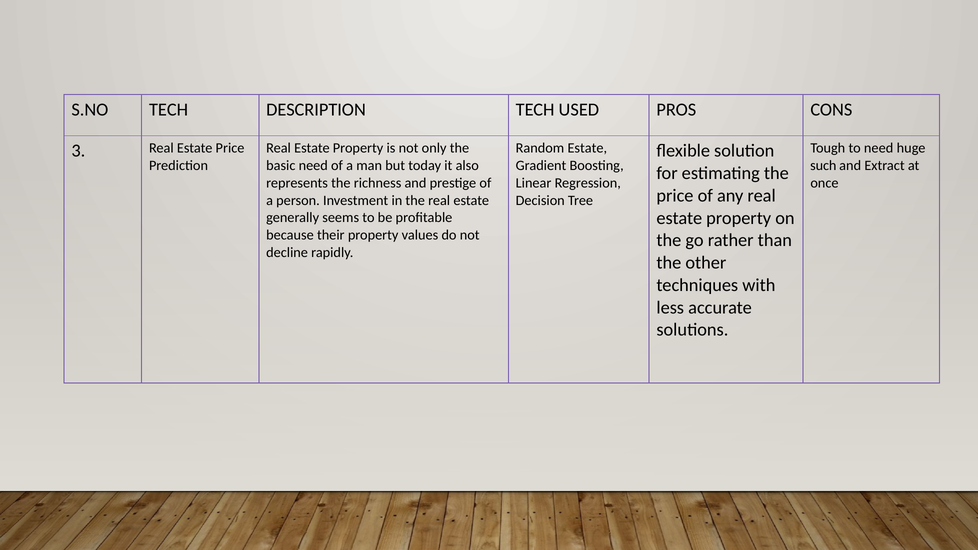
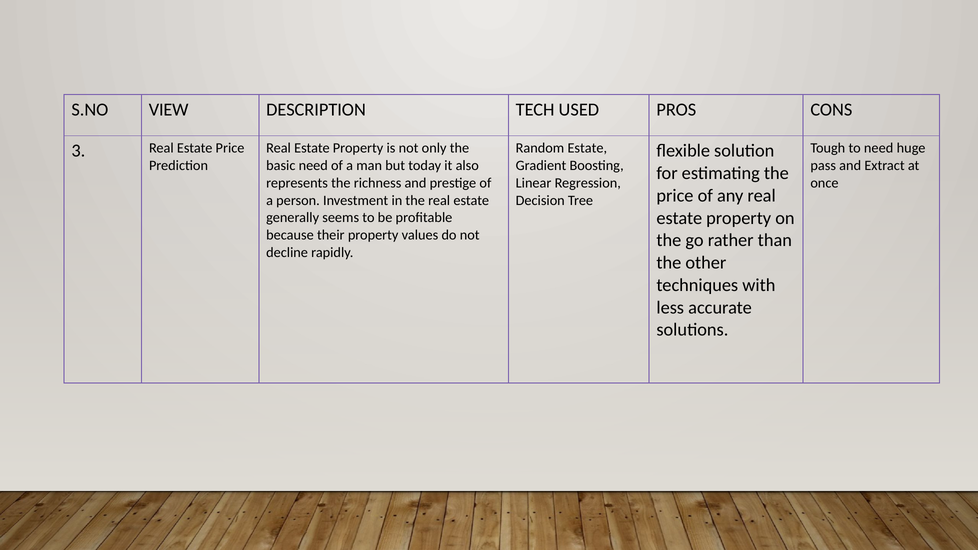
S.NO TECH: TECH -> VIEW (169, 110)
such: such -> pass (823, 166)
